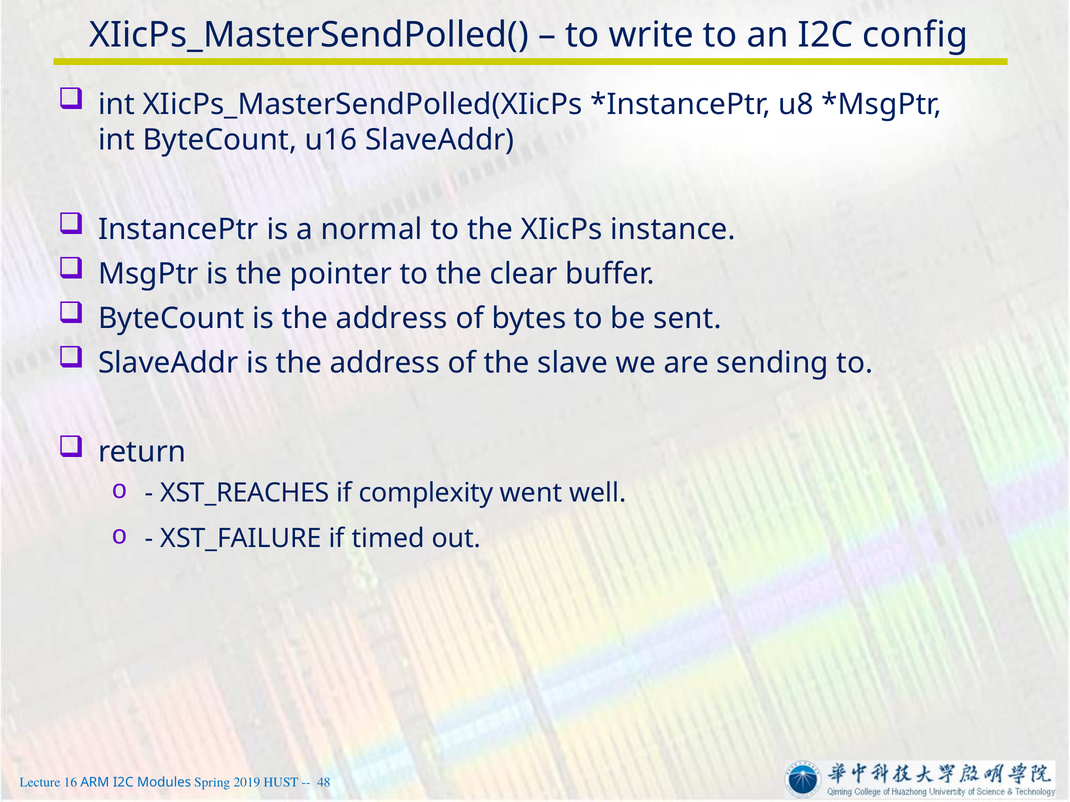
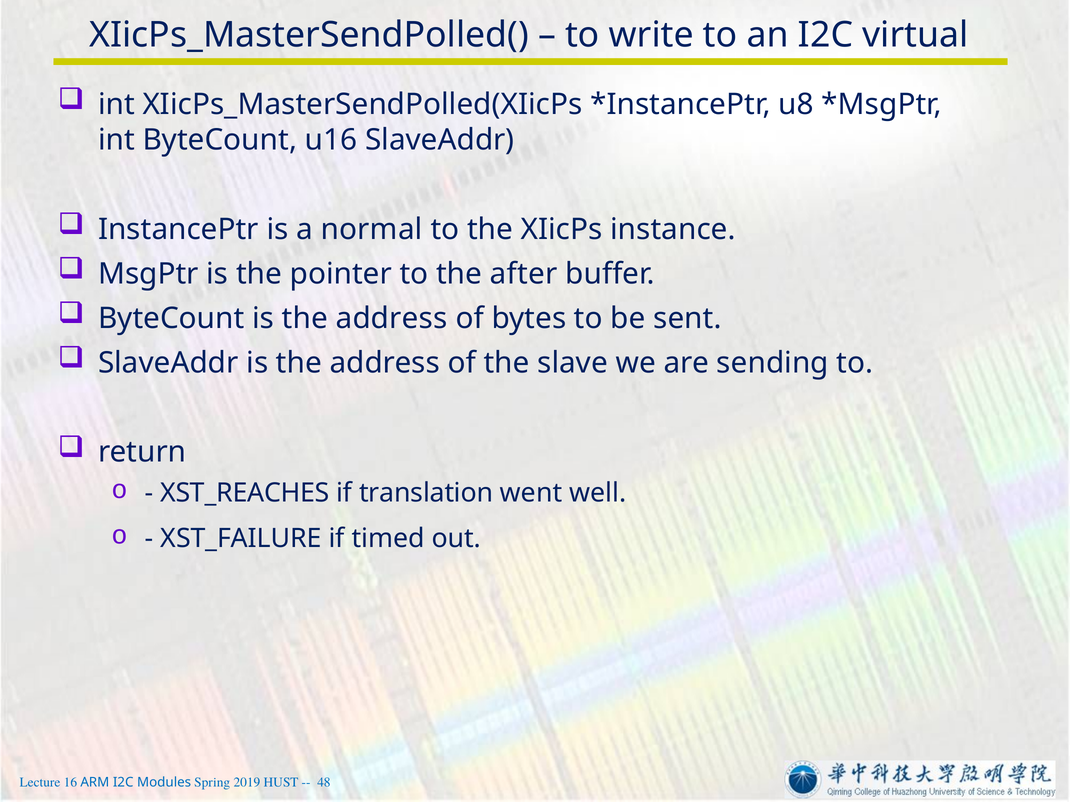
config: config -> virtual (915, 35)
clear: clear -> after (524, 274)
complexity: complexity -> translation (426, 493)
